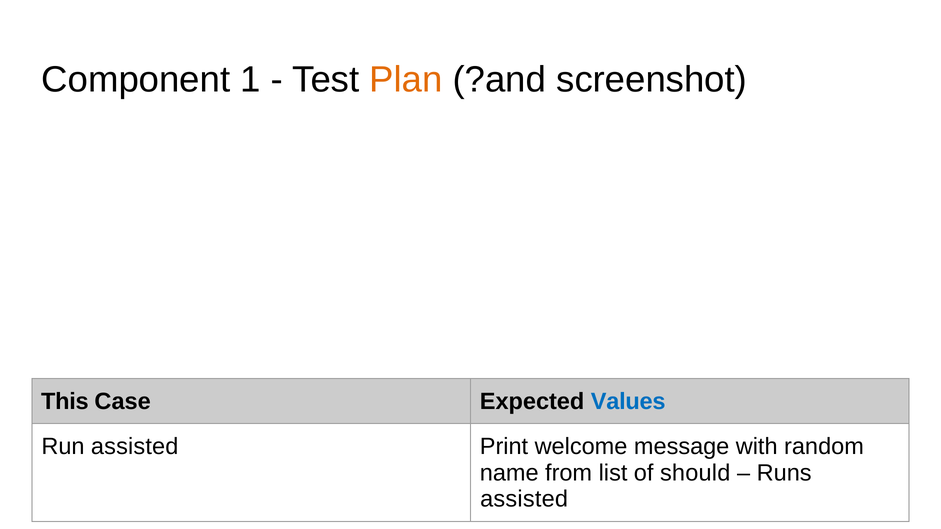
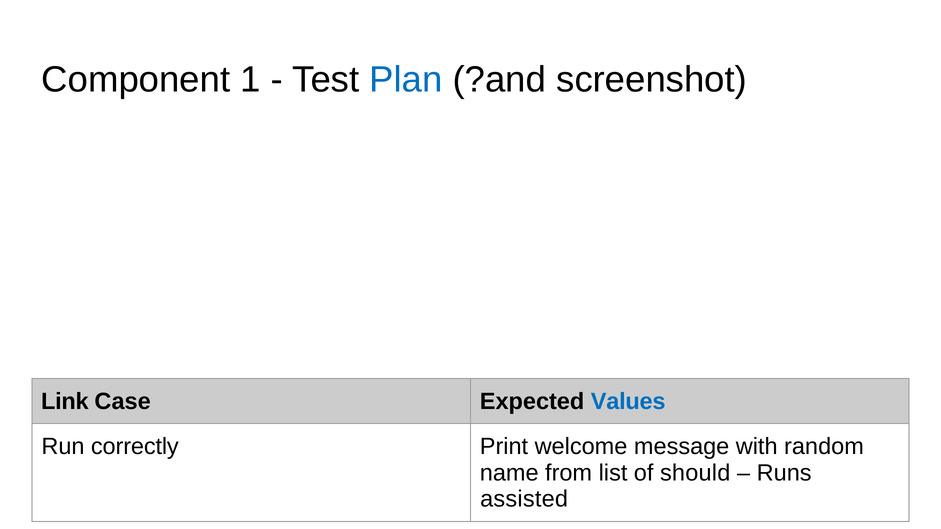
Plan colour: orange -> blue (406, 80)
This: This -> Link (65, 402)
Run assisted: assisted -> correctly (135, 447)
